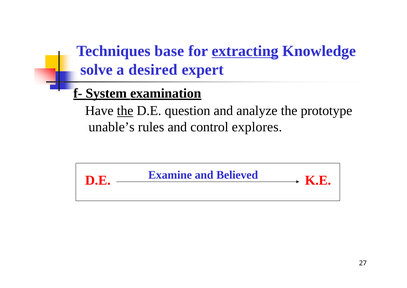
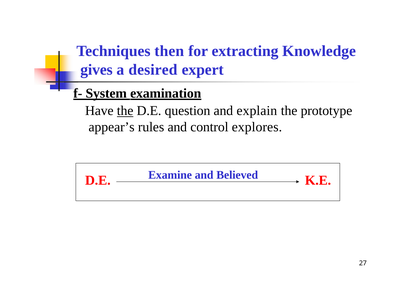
base: base -> then (169, 51)
extracting underline: present -> none (245, 51)
solve: solve -> gives (96, 69)
analyze: analyze -> explain (257, 111)
unable’s: unable’s -> appear’s (112, 127)
